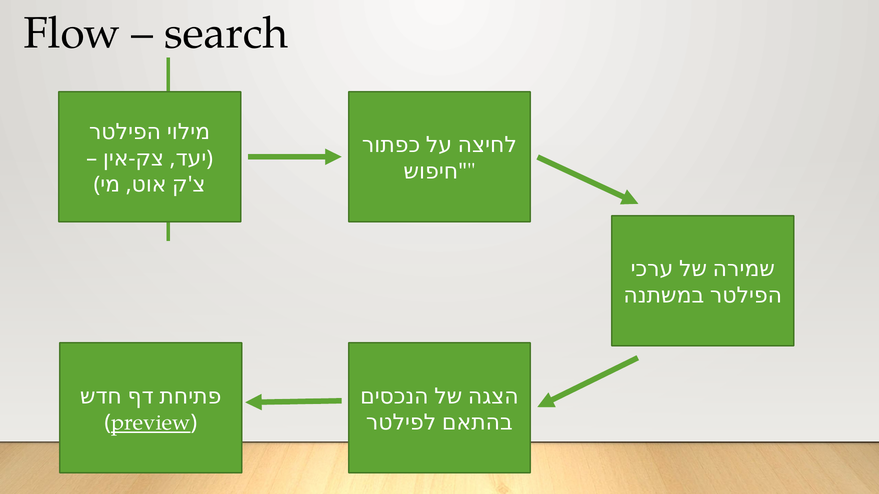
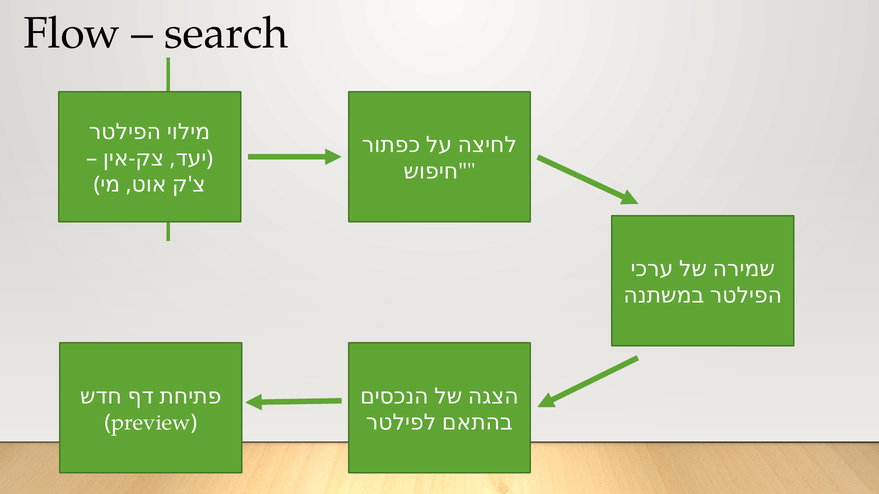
preview underline: present -> none (151, 423)
